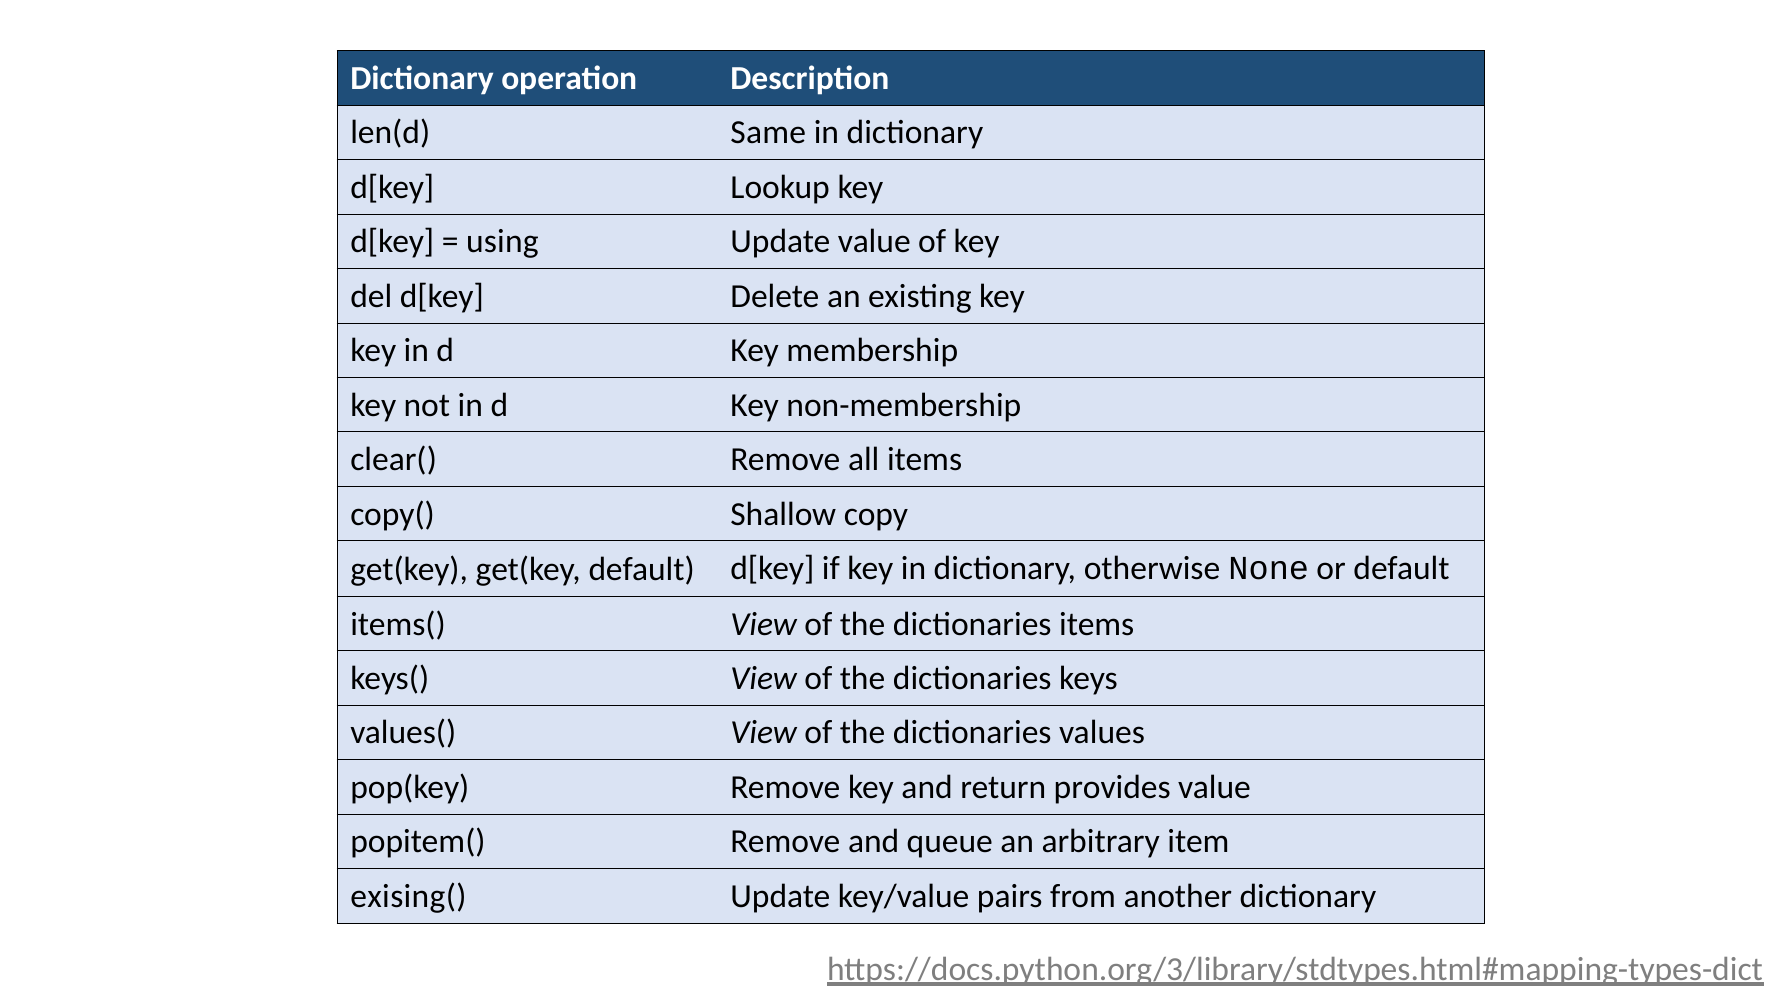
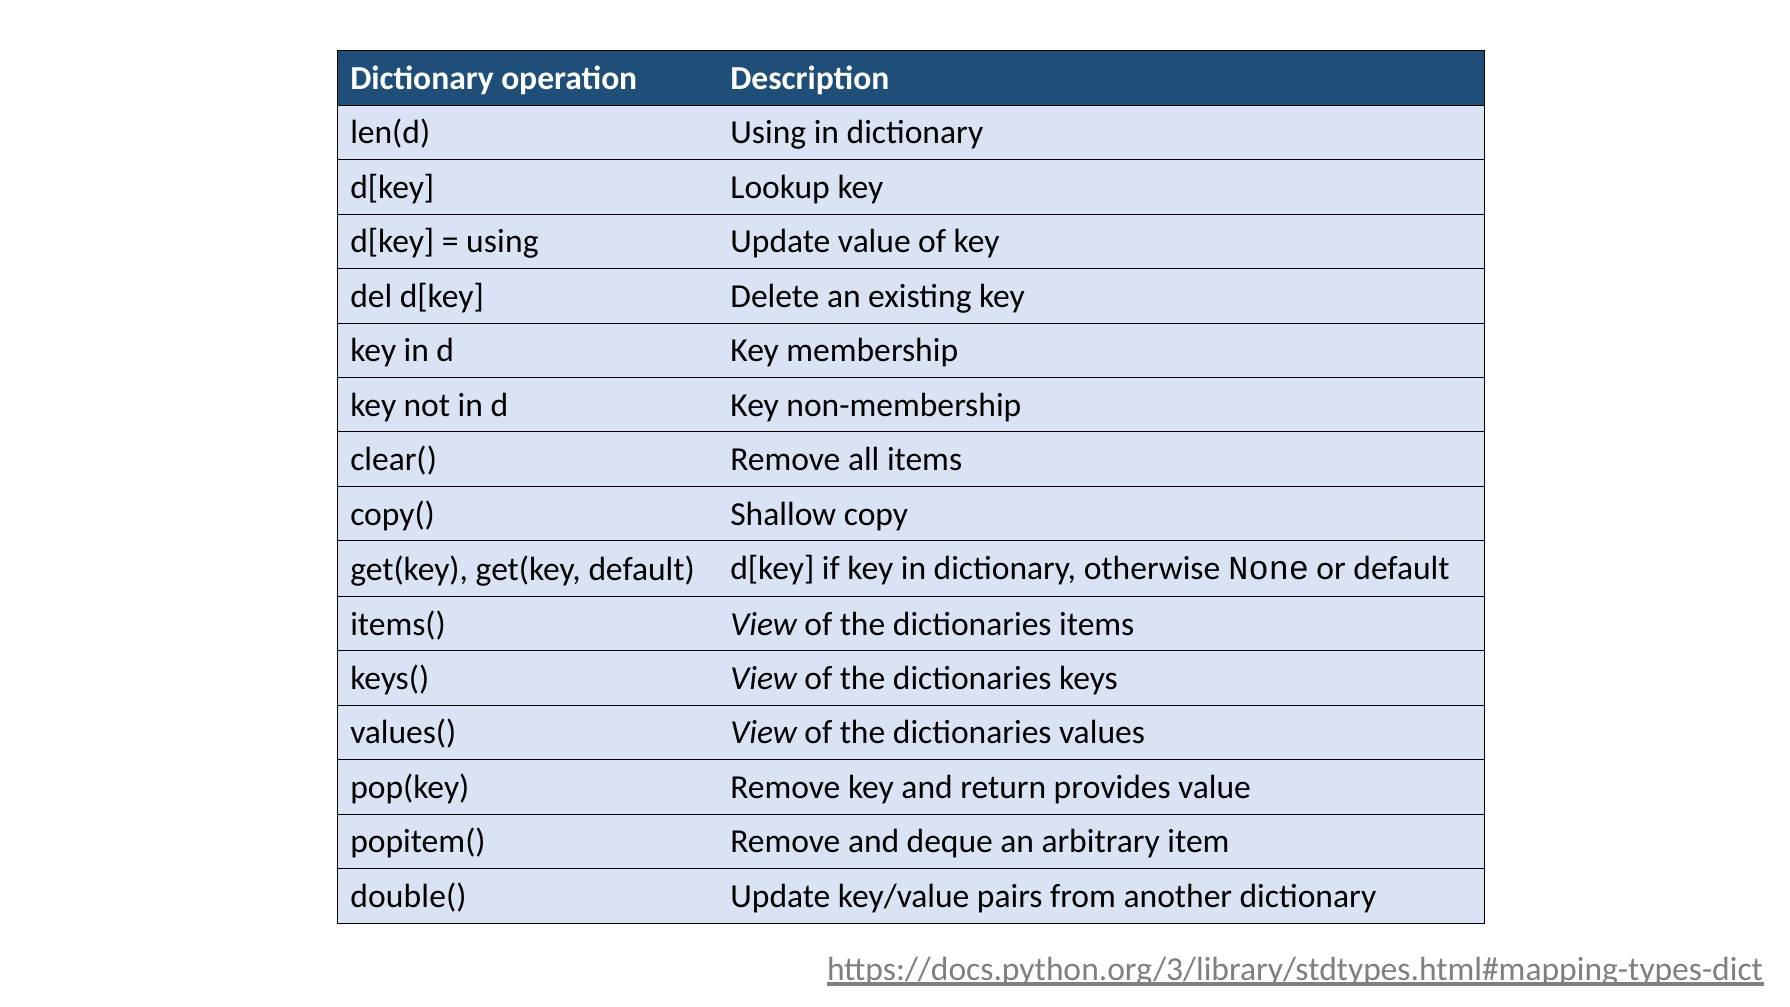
len(d Same: Same -> Using (768, 133)
queue: queue -> deque (950, 842)
exising(: exising( -> double( (408, 896)
